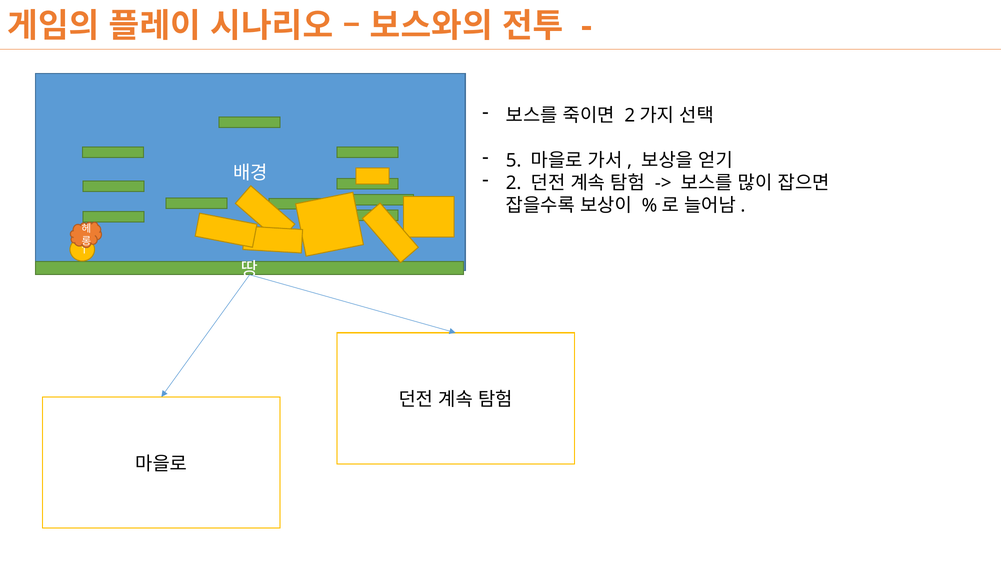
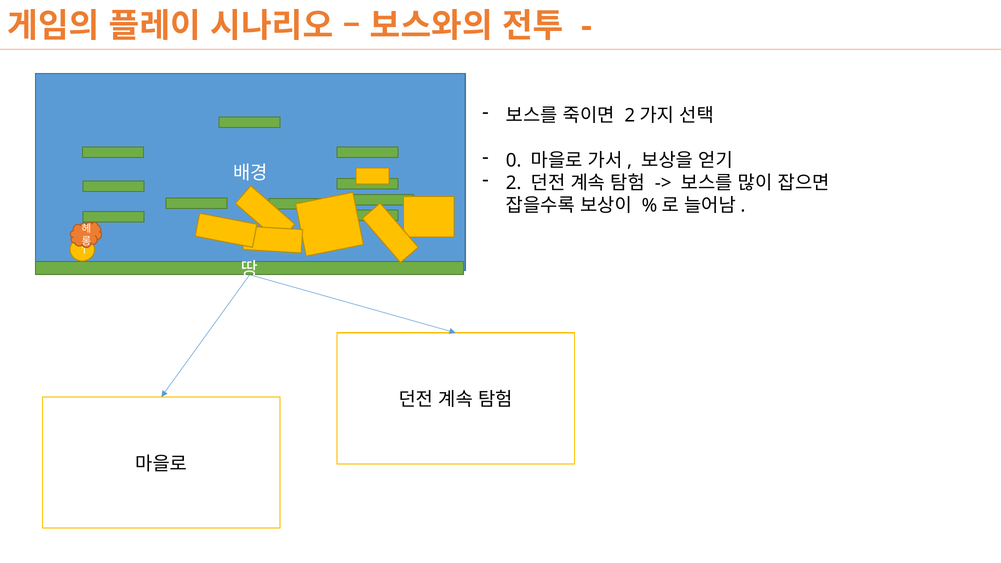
5: 5 -> 0 (514, 161)
